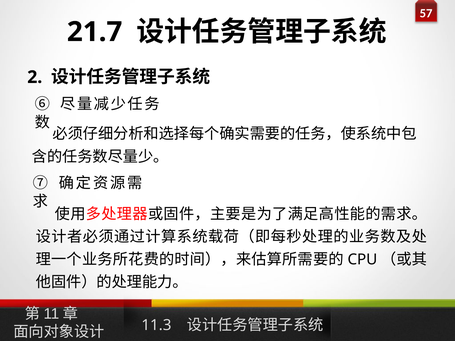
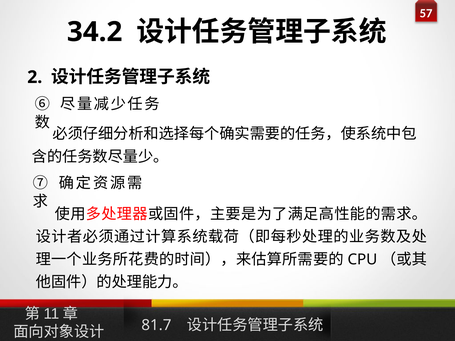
21.7: 21.7 -> 34.2 (95, 32)
11.3: 11.3 -> 81.7 (156, 325)
